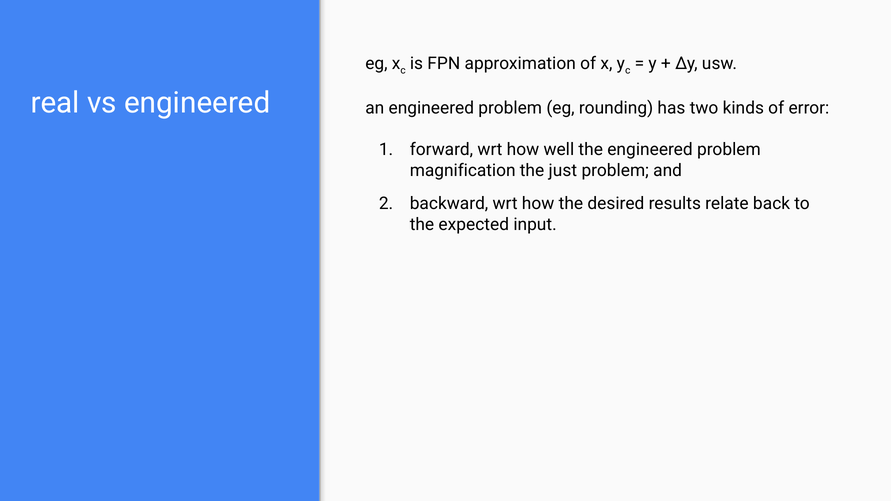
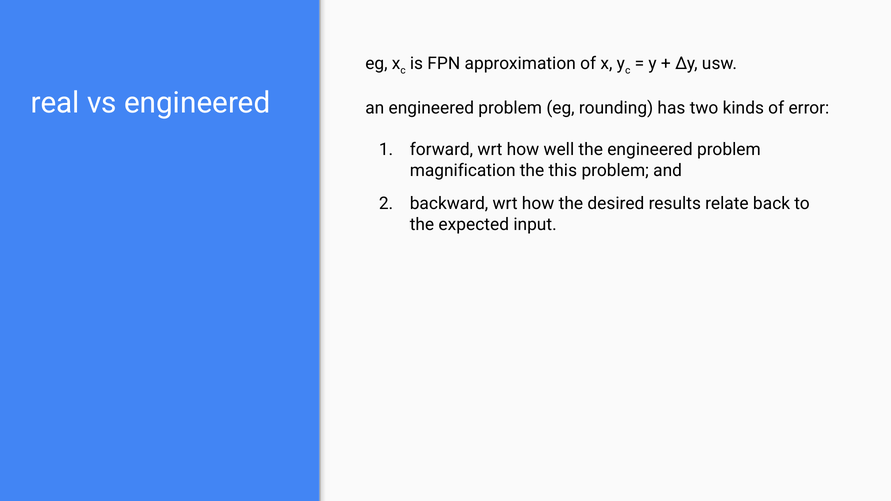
just: just -> this (563, 170)
